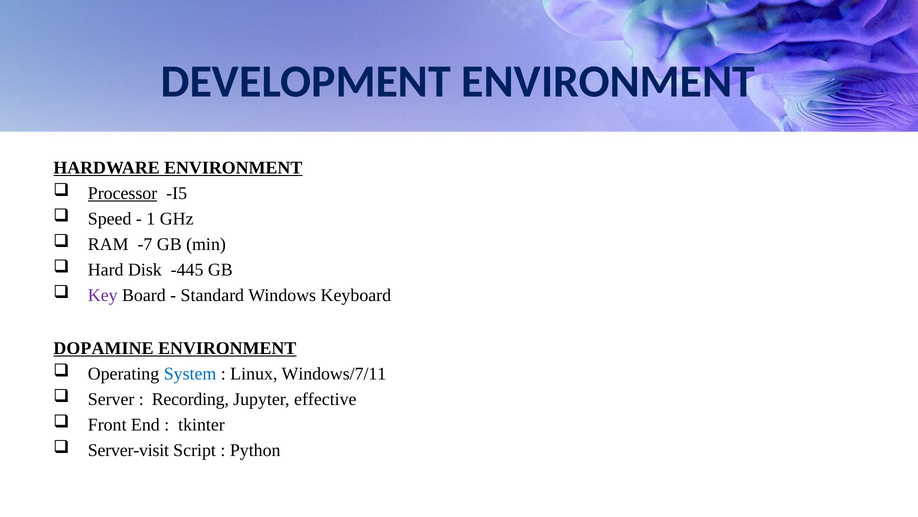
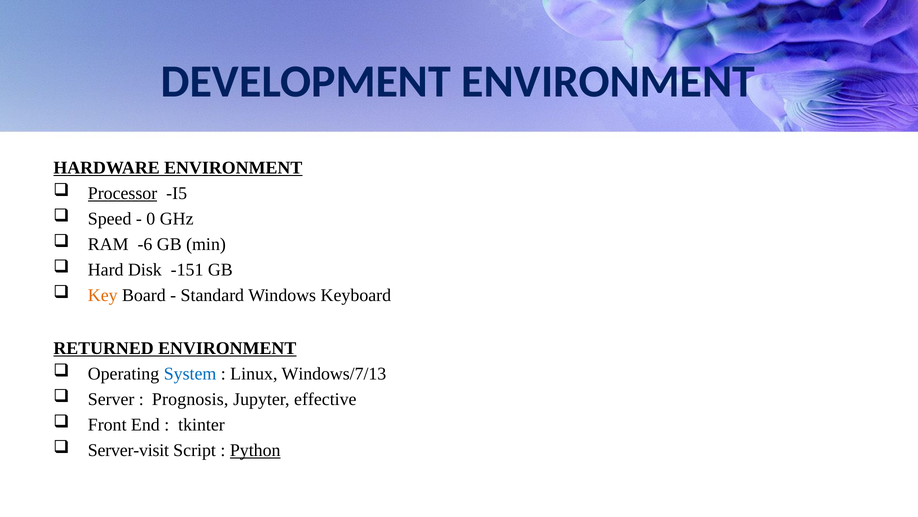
1: 1 -> 0 (151, 218)
-7: -7 -> -6 (145, 244)
-445: -445 -> -151 (187, 269)
Key colour: purple -> orange (103, 295)
DOPAMINE: DOPAMINE -> RETURNED (104, 348)
Windows/7/11: Windows/7/11 -> Windows/7/13 (334, 373)
Recording: Recording -> Prognosis (190, 399)
Python underline: none -> present (255, 450)
